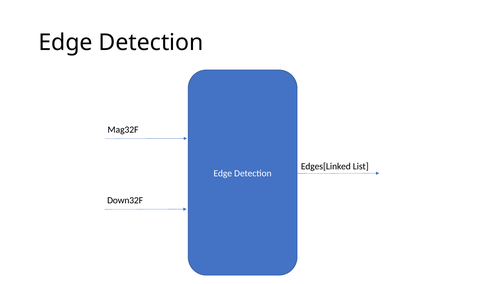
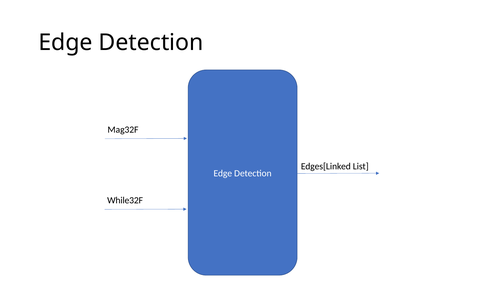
Down32F: Down32F -> While32F (125, 200)
